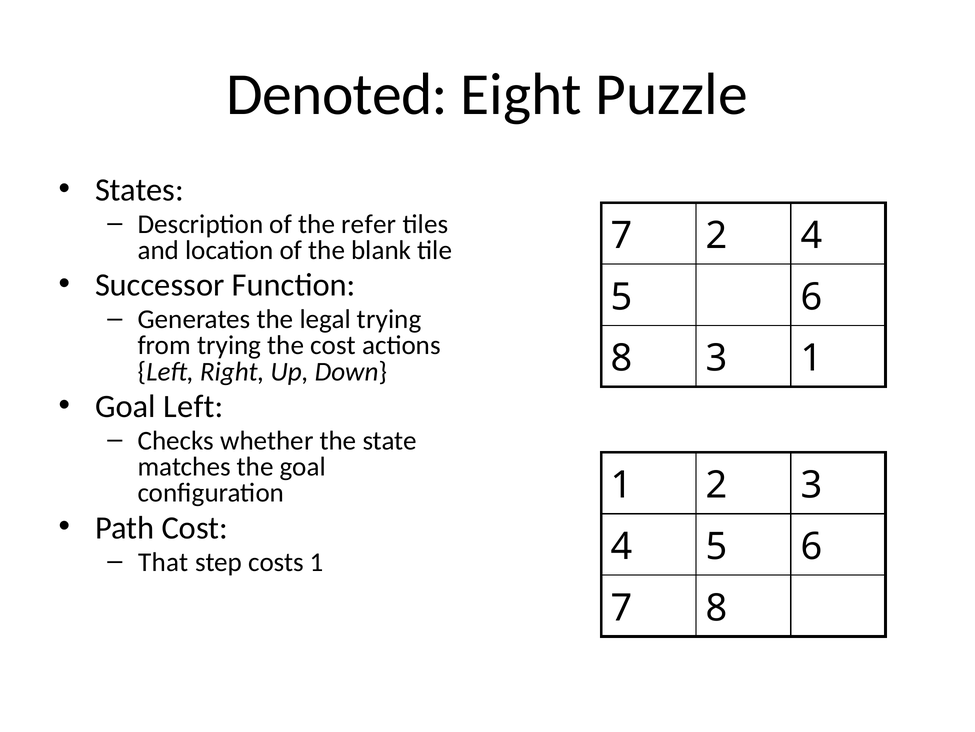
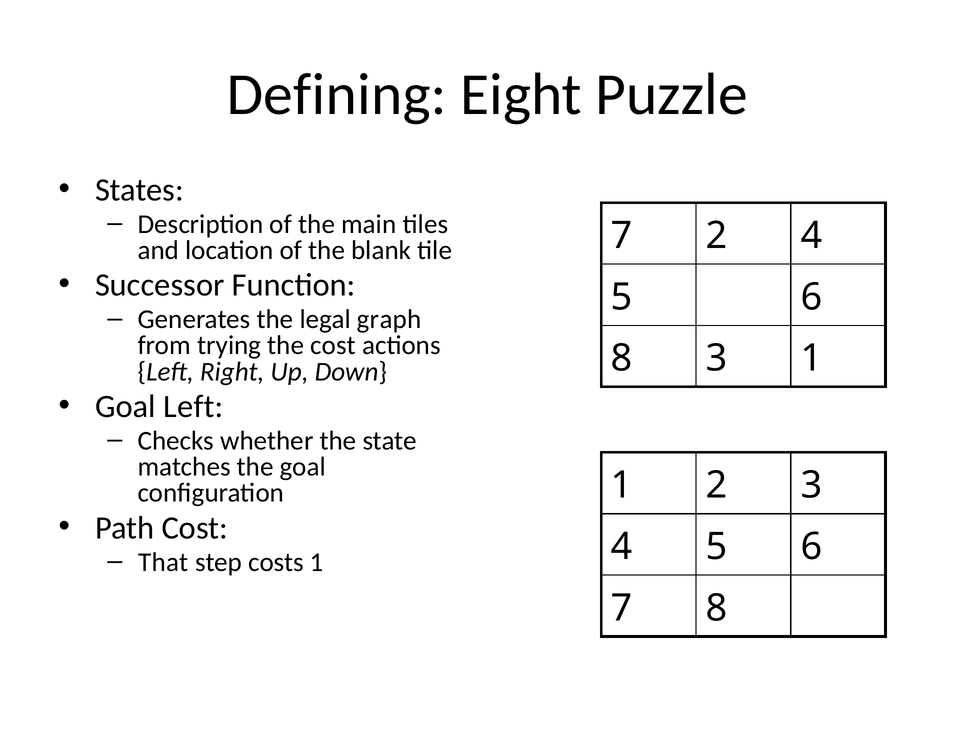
Denoted: Denoted -> Defining (337, 94)
refer: refer -> main (369, 224)
legal trying: trying -> graph (389, 319)
